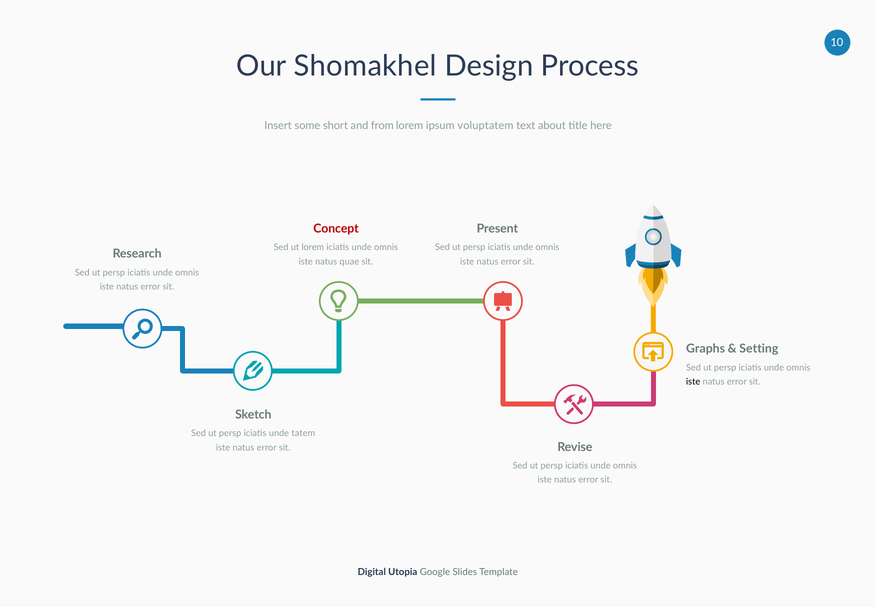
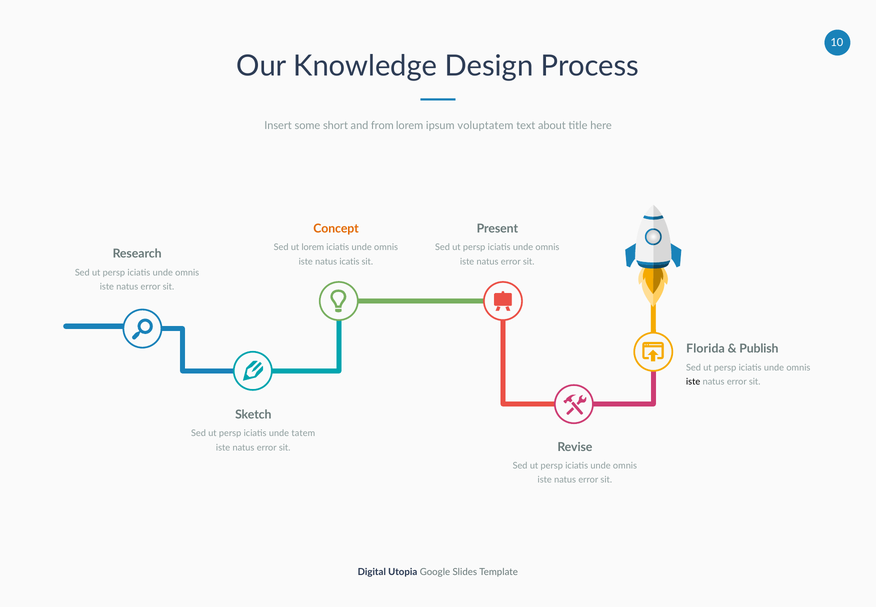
Shomakhel: Shomakhel -> Knowledge (365, 66)
Concept colour: red -> orange (336, 228)
quae: quae -> icatis (349, 261)
Graphs: Graphs -> Florida (706, 349)
Setting: Setting -> Publish (759, 349)
